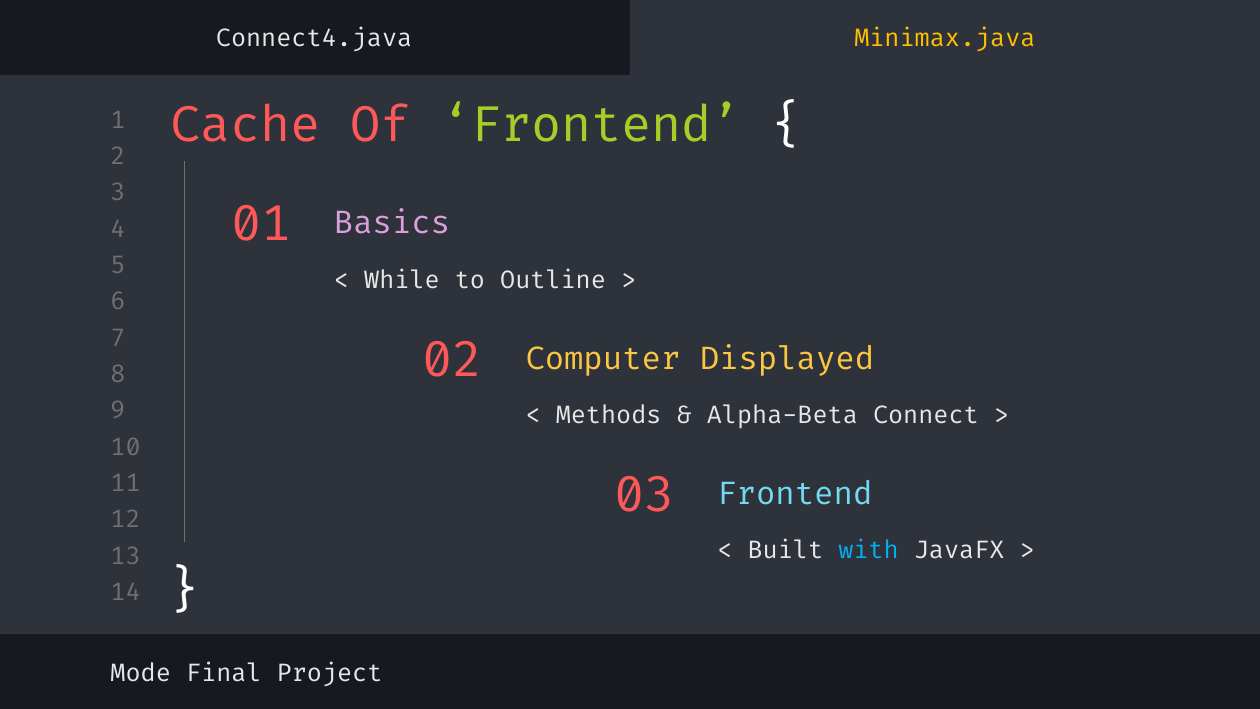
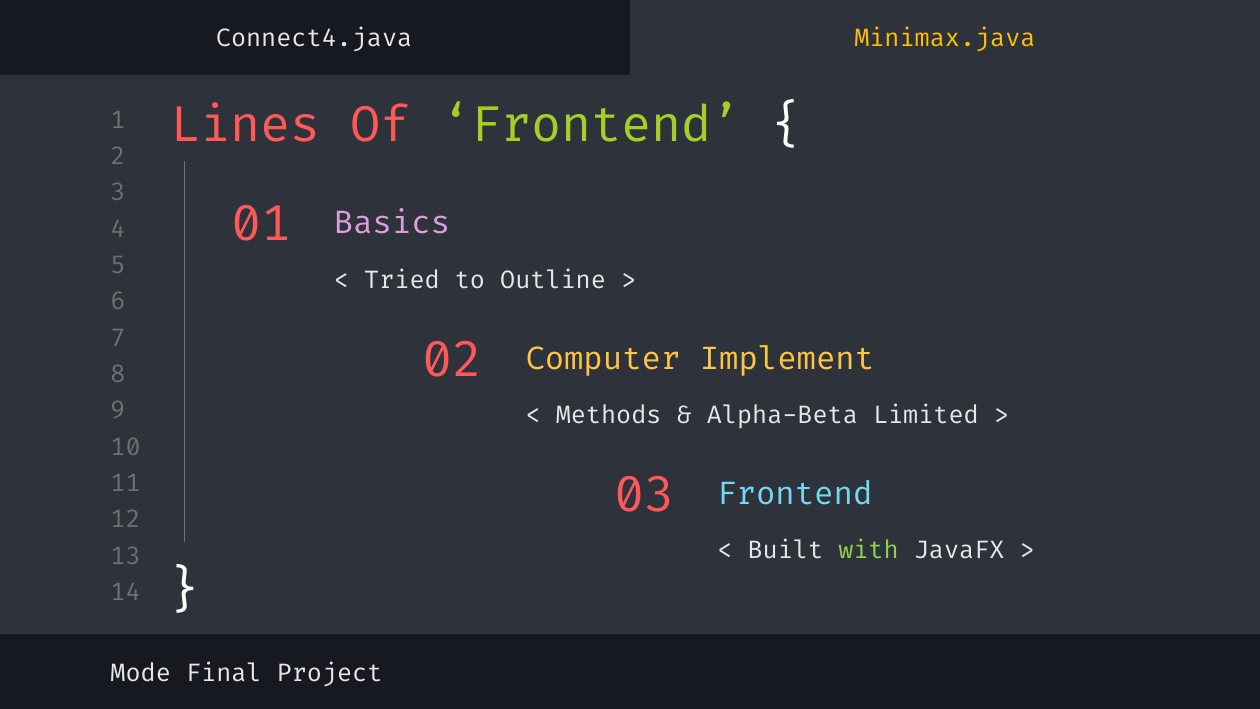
Cache: Cache -> Lines (245, 126)
While: While -> Tried (402, 280)
Displayed: Displayed -> Implement (787, 359)
Connect: Connect -> Limited (926, 415)
with colour: light blue -> light green (868, 550)
